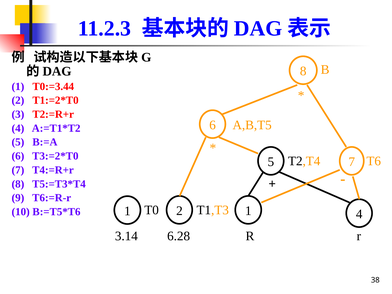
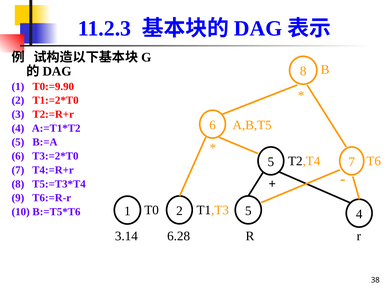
T0:=3.44: T0:=3.44 -> T0:=9.90 (53, 86)
T1,T3 1: 1 -> 5 (248, 211)
